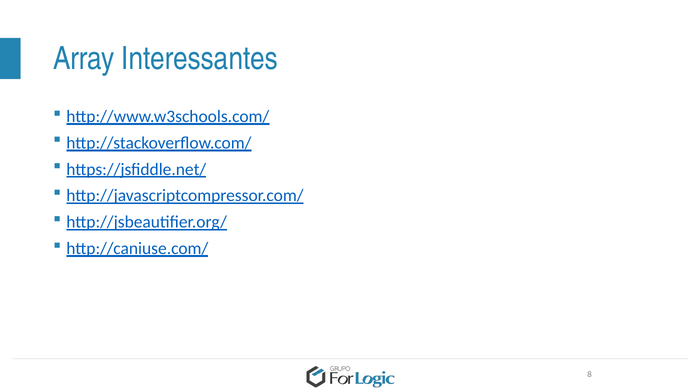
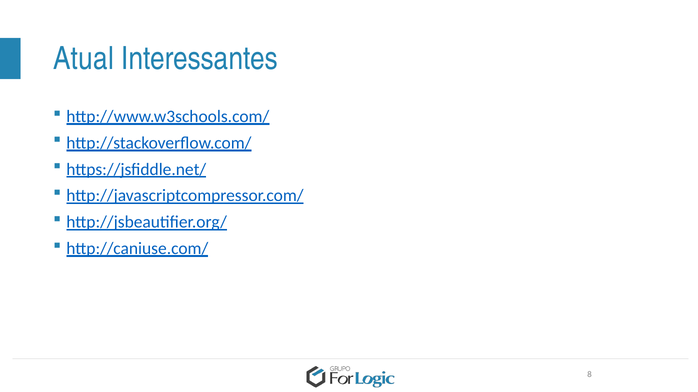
Array: Array -> Atual (84, 59)
